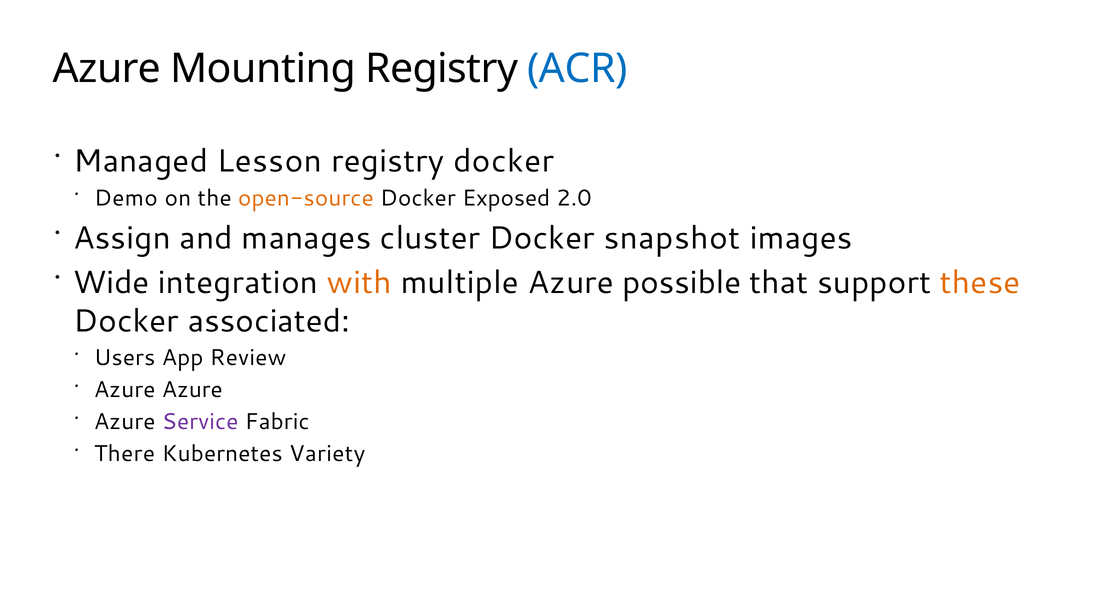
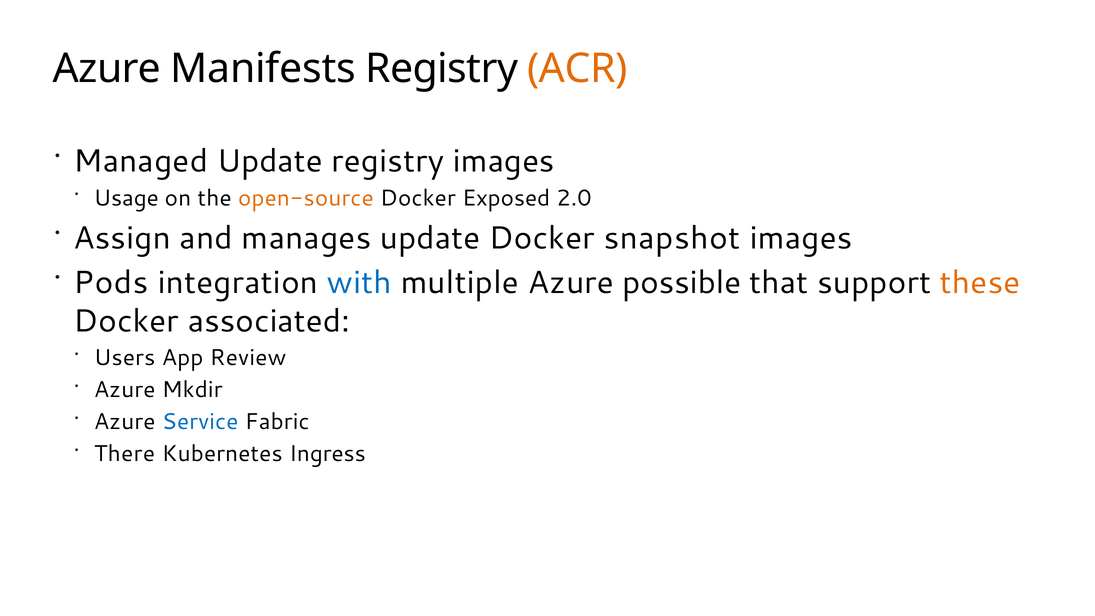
Mounting: Mounting -> Manifests (263, 69)
ACR colour: blue -> orange (577, 69)
Managed Lesson: Lesson -> Update (270, 161)
registry docker: docker -> images (504, 161)
Demo: Demo -> Usage (126, 198)
manages cluster: cluster -> update (430, 238)
Wide: Wide -> Pods (111, 283)
with colour: orange -> blue (359, 283)
Azure Azure: Azure -> Mkdir (192, 390)
Service colour: purple -> blue (200, 422)
Variety: Variety -> Ingress (327, 454)
